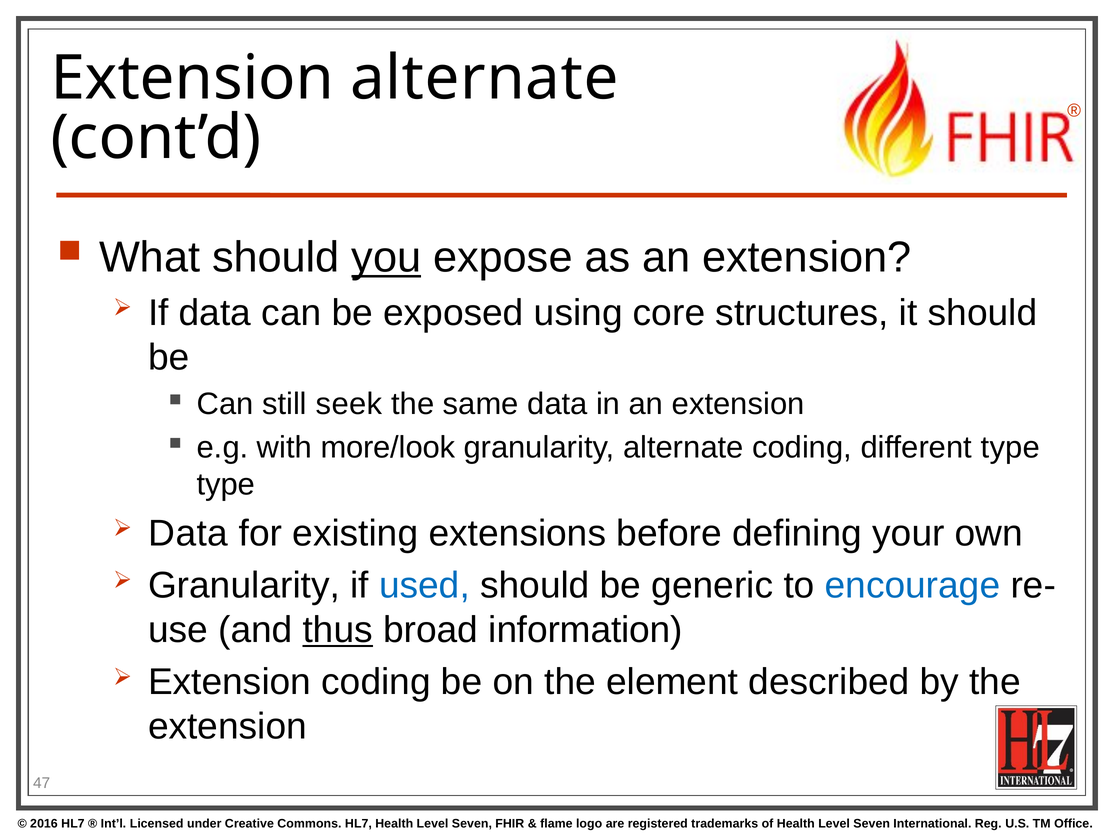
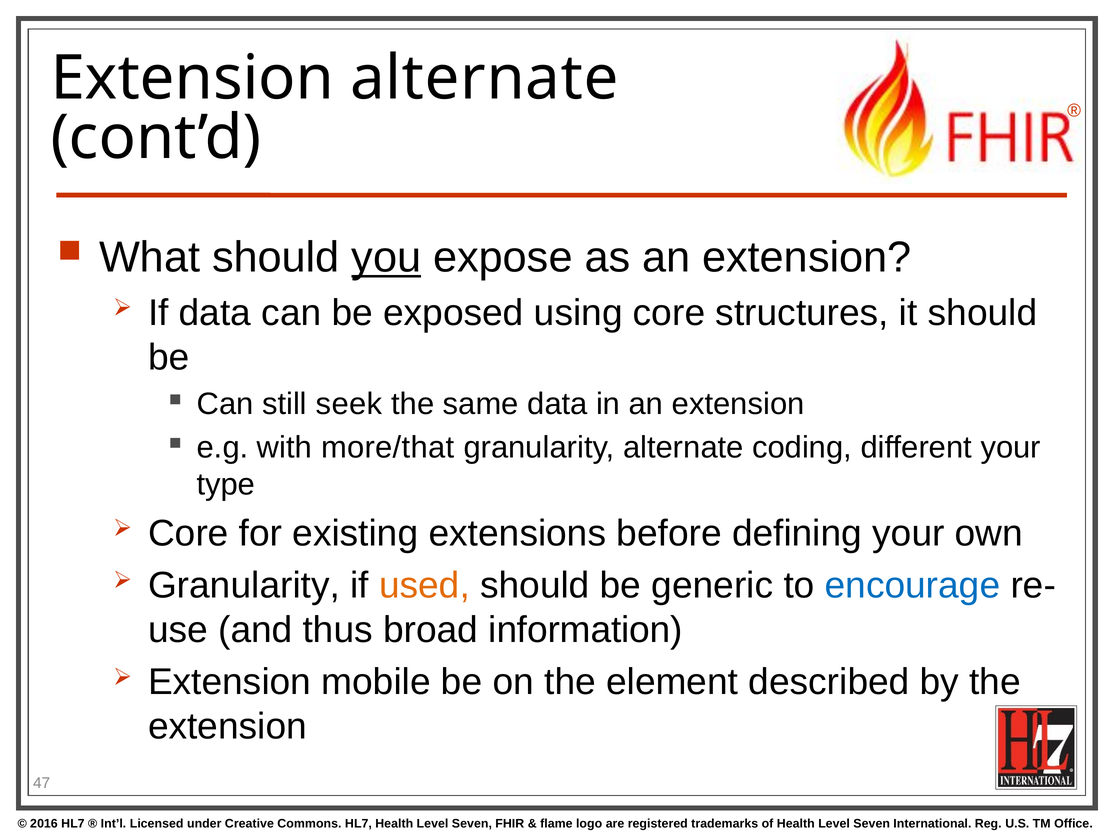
more/look: more/look -> more/that (388, 447)
different type: type -> your (1011, 447)
Data: Data -> Core (188, 533)
used colour: blue -> orange (425, 585)
thus underline: present -> none (338, 630)
Extension coding: coding -> mobile (376, 682)
